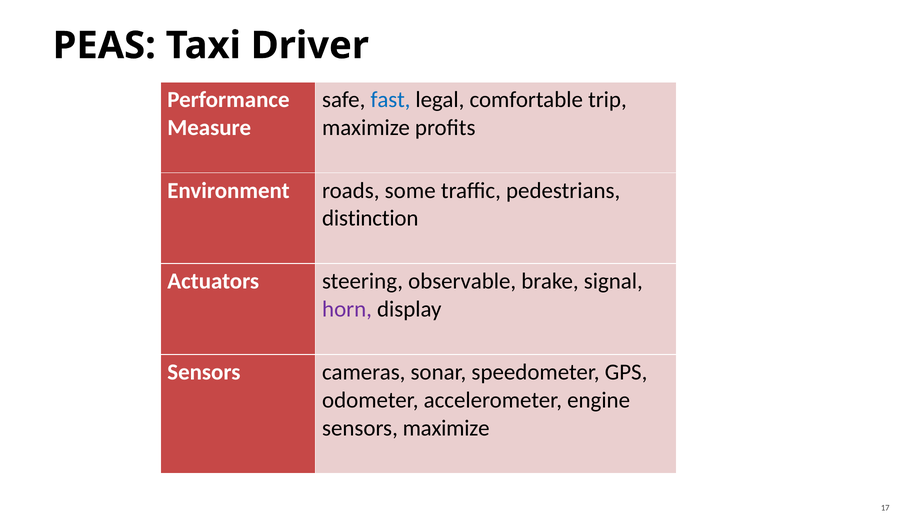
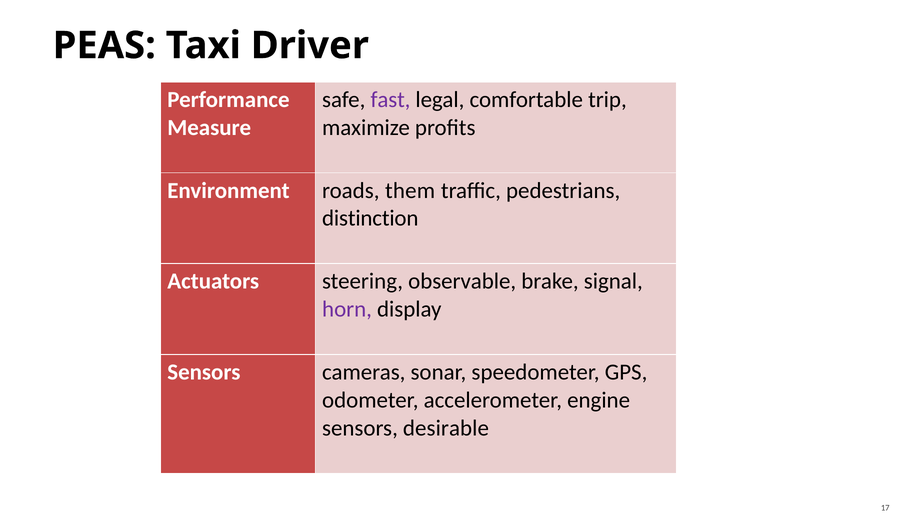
fast colour: blue -> purple (390, 100)
some: some -> them (410, 190)
sensors maximize: maximize -> desirable (446, 428)
